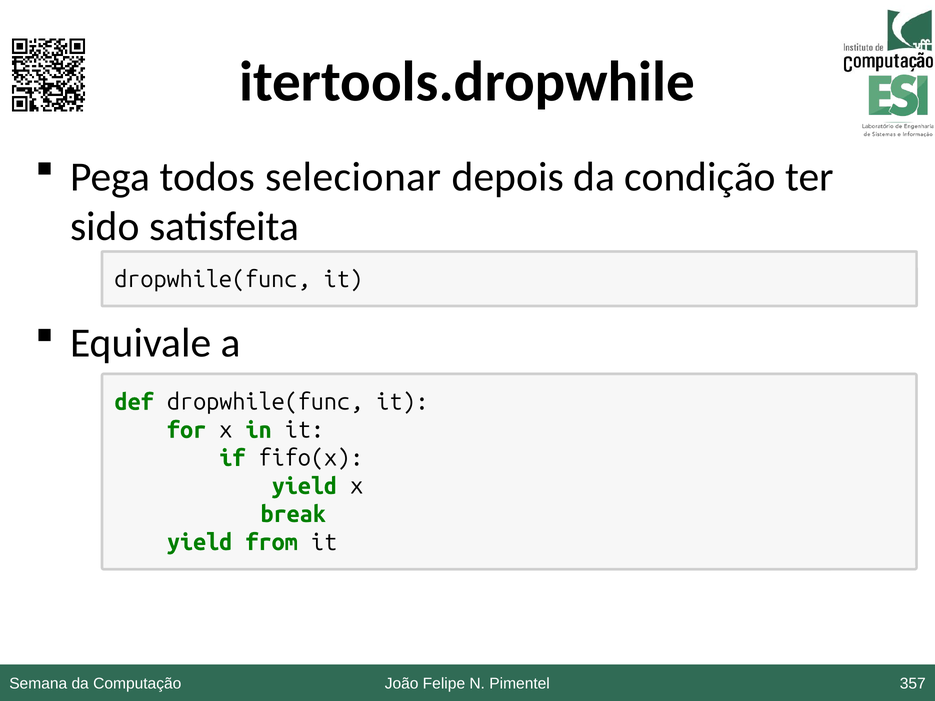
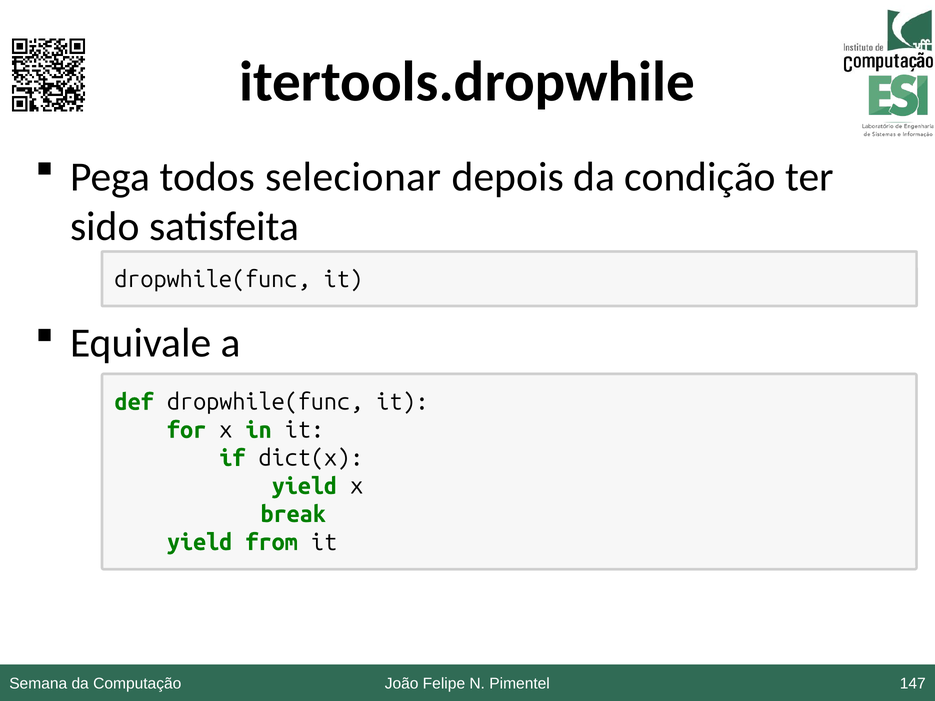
fifo(x: fifo(x -> dict(x (311, 458)
357: 357 -> 147 (913, 684)
